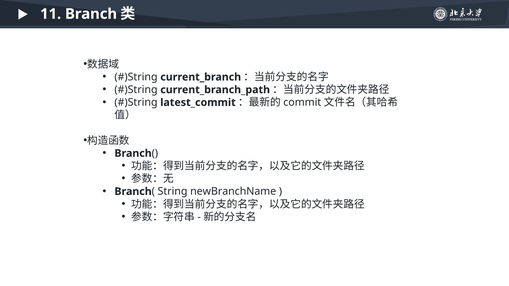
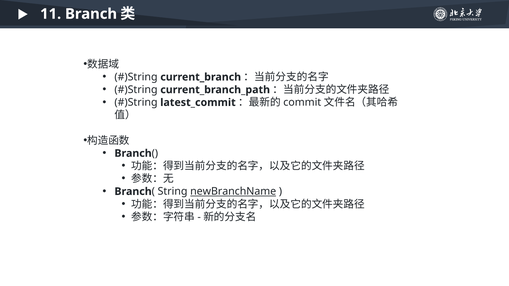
newBranchName underline: none -> present (233, 192)
